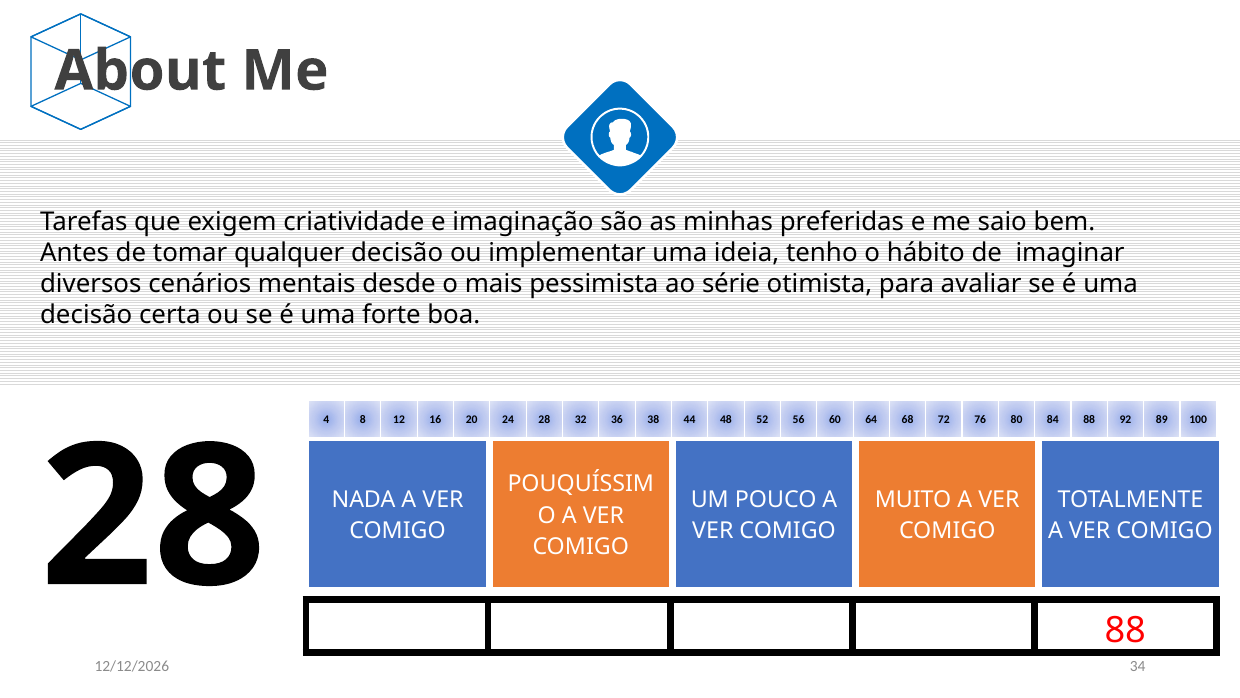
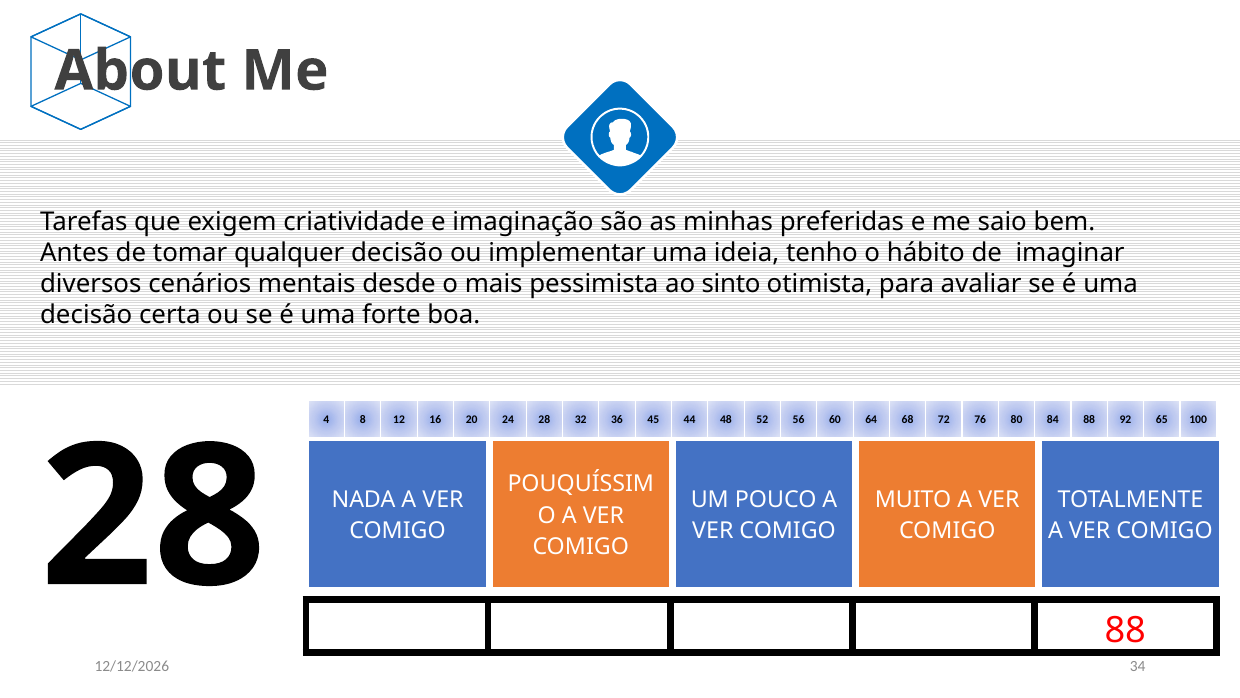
série: série -> sinto (731, 284)
38: 38 -> 45 (653, 419)
89: 89 -> 65 (1162, 419)
